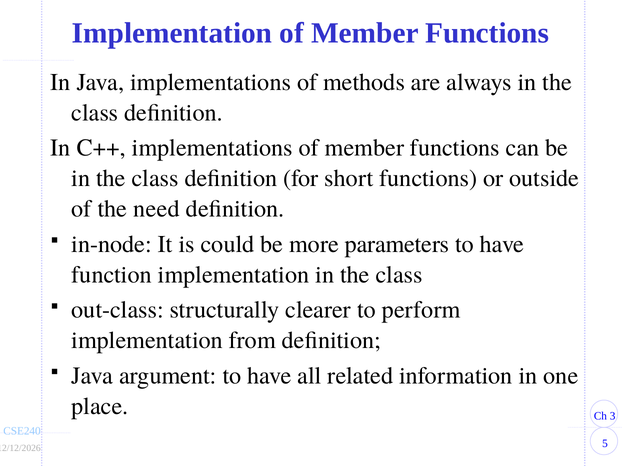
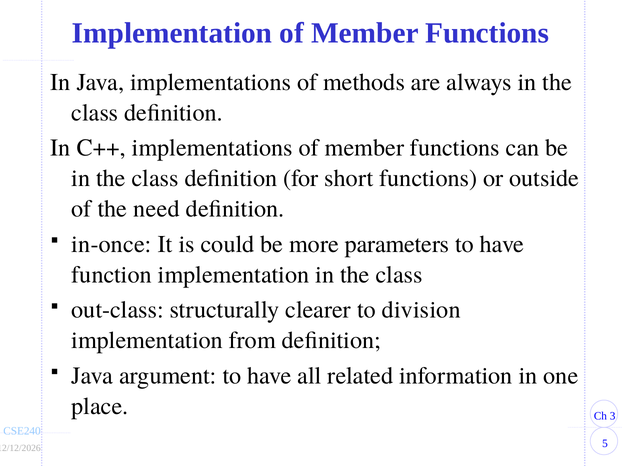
in-node: in-node -> in-once (112, 244)
perform: perform -> division (421, 310)
